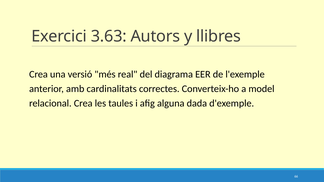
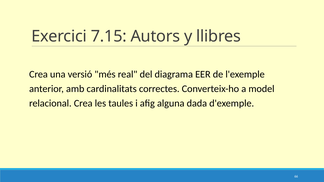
3.63: 3.63 -> 7.15 (109, 36)
